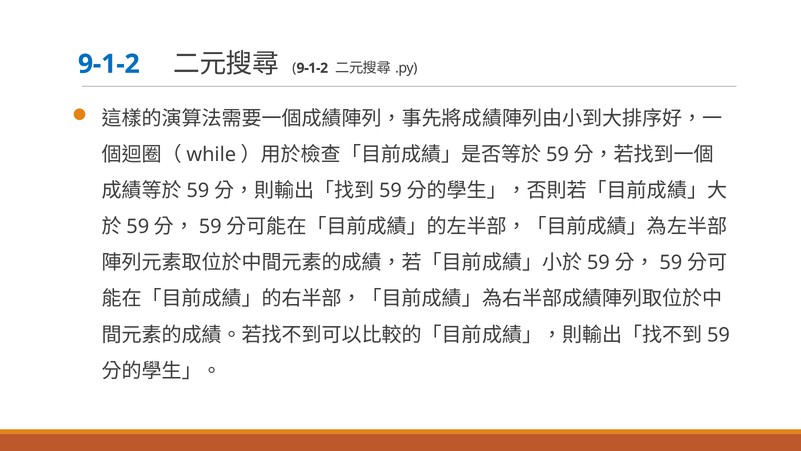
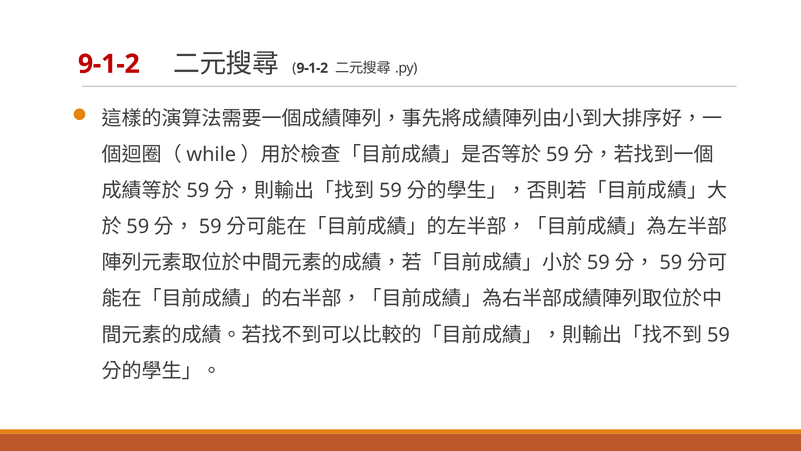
9-1-2 colour: blue -> red (109, 64)
